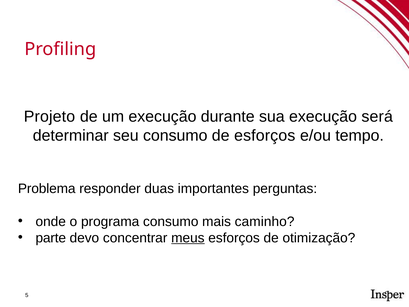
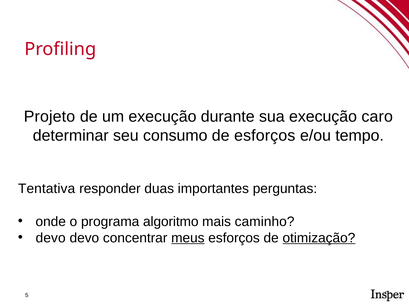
será: será -> caro (377, 116)
Problema: Problema -> Tentativa (47, 189)
programa consumo: consumo -> algoritmo (171, 221)
parte: parte -> devo (51, 238)
otimização underline: none -> present (319, 238)
